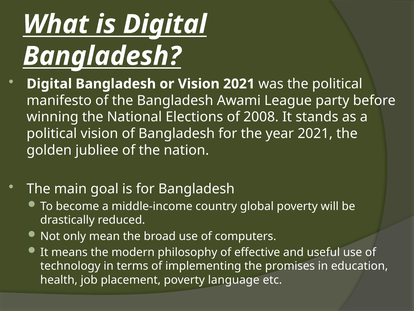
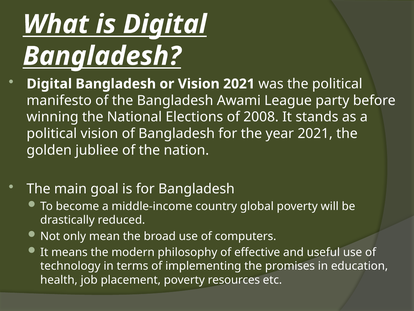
language: language -> resources (234, 280)
